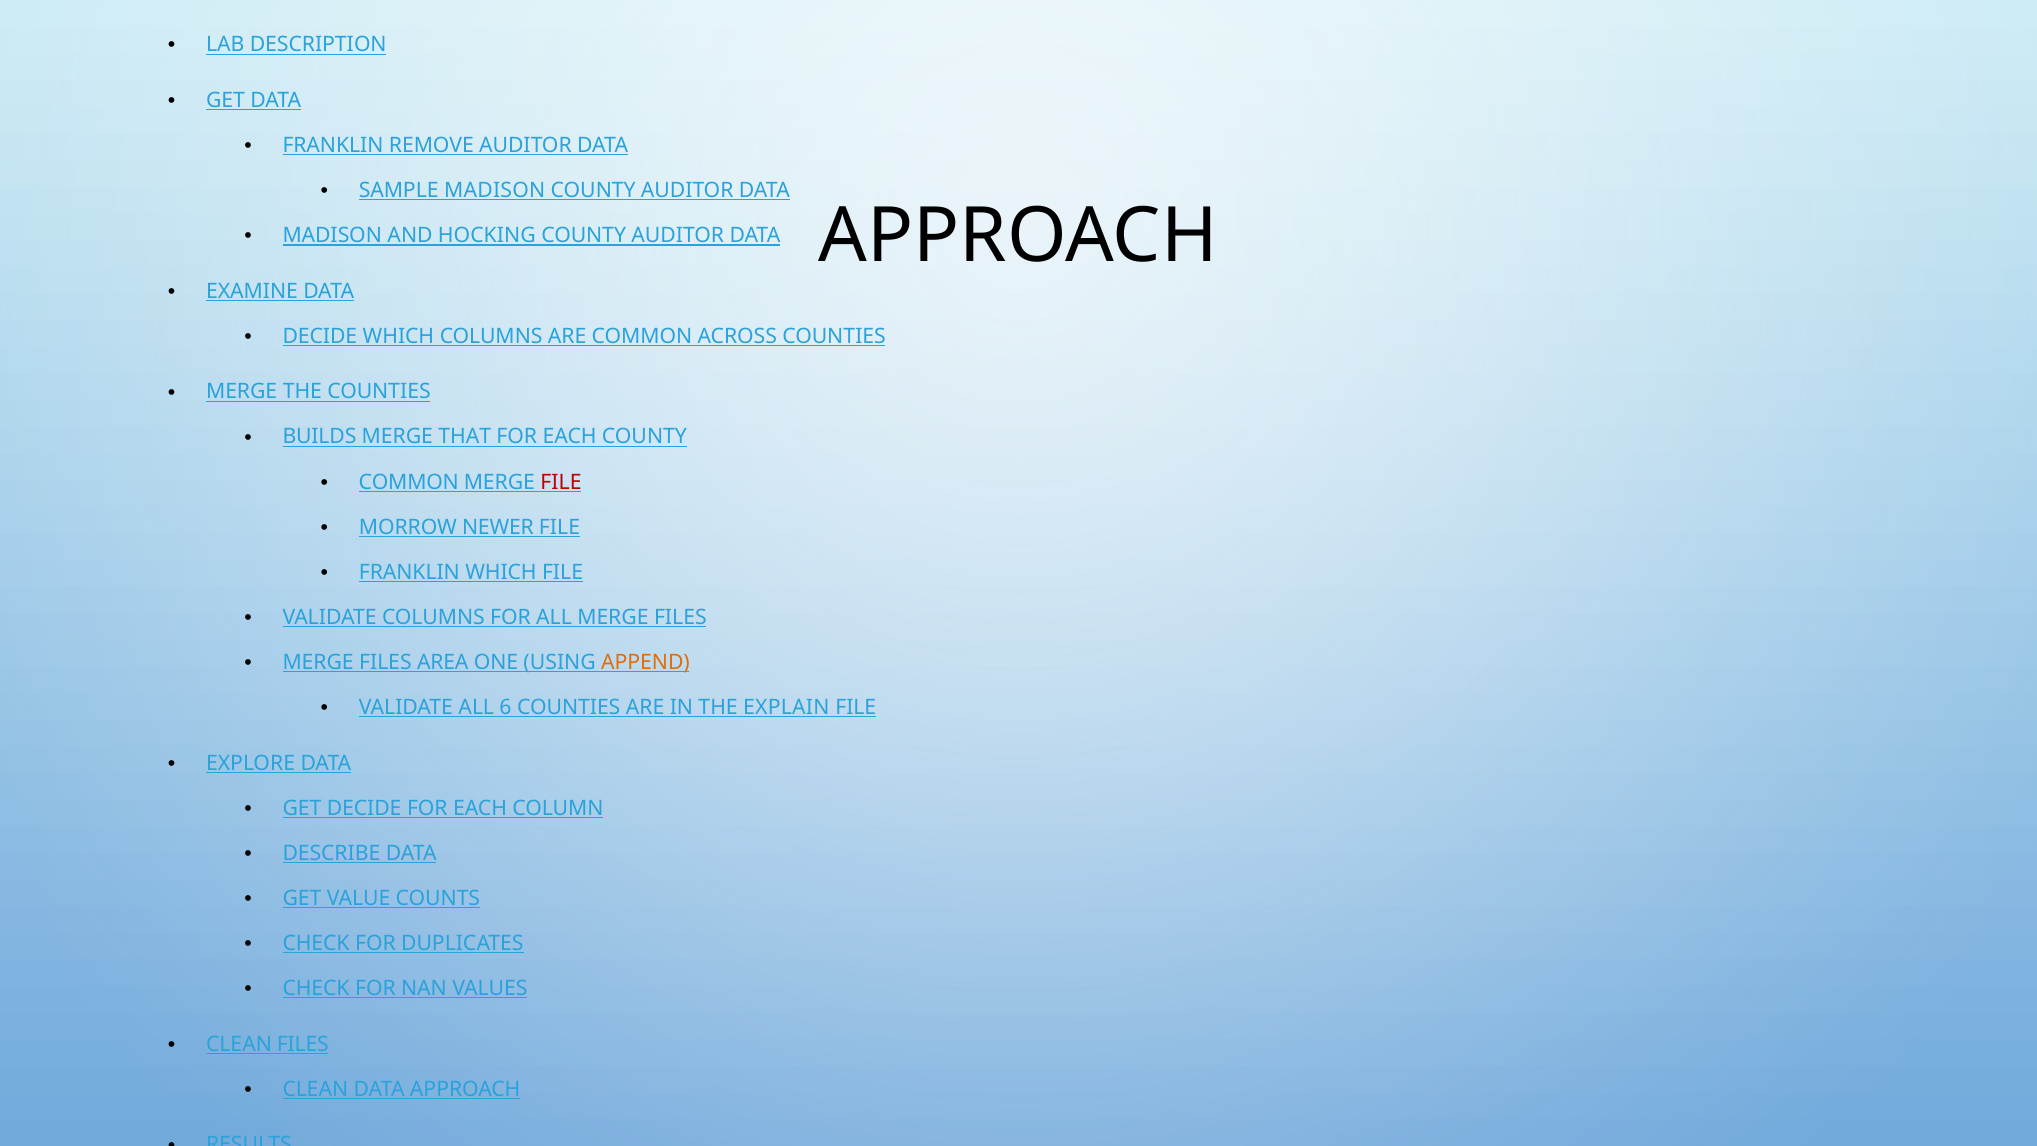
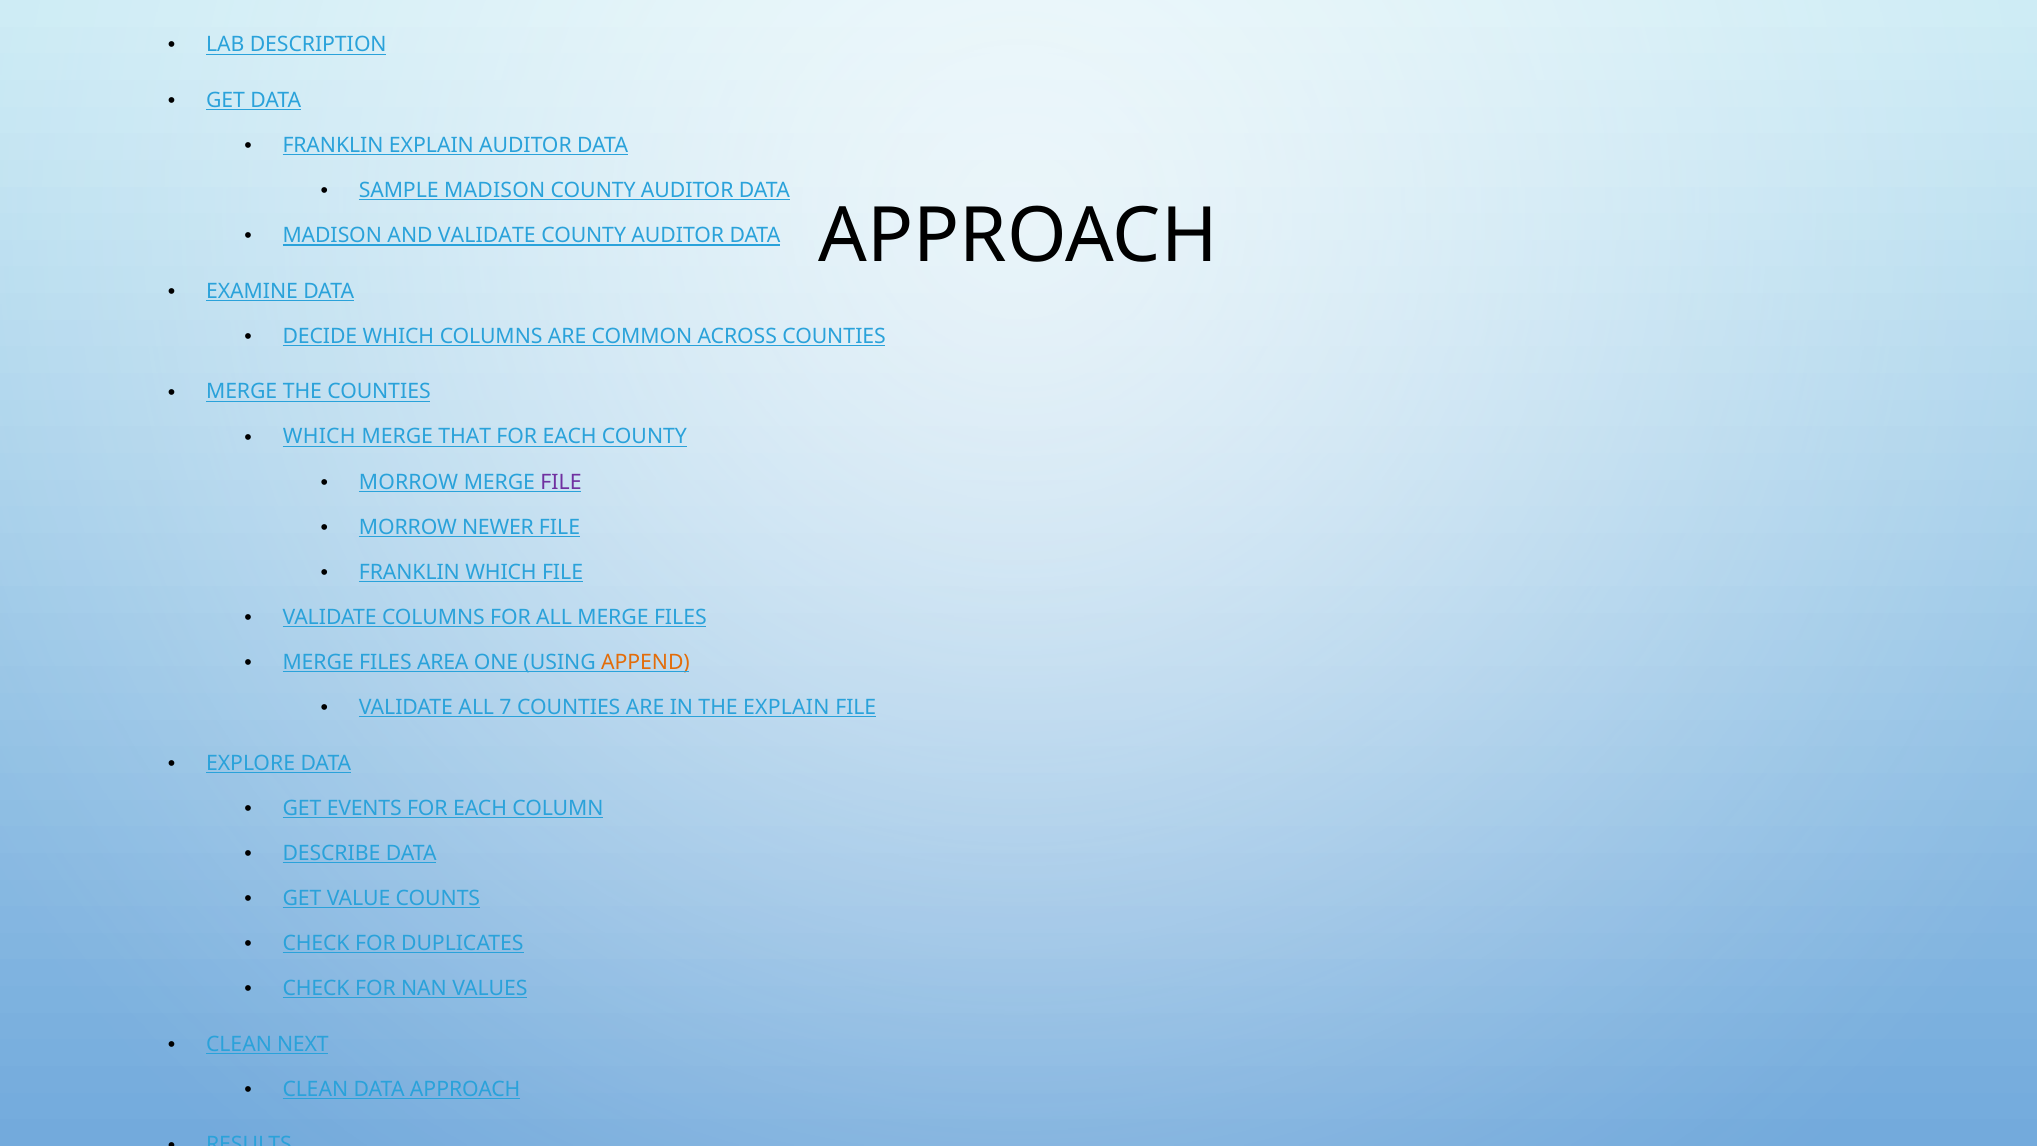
FRANKLIN REMOVE: REMOVE -> EXPLAIN (431, 145)
AND HOCKING: HOCKING -> VALIDATE (487, 235)
BUILDS: BUILDS -> WHICH (319, 437)
COMMON: COMMON -> MORROW (409, 482)
FILE colour: red -> purple (561, 482)
6: 6 -> 7 (506, 707)
GET DECIDE: DECIDE -> EVENTS (364, 808)
CLEAN FILES: FILES -> NEXT (303, 1044)
